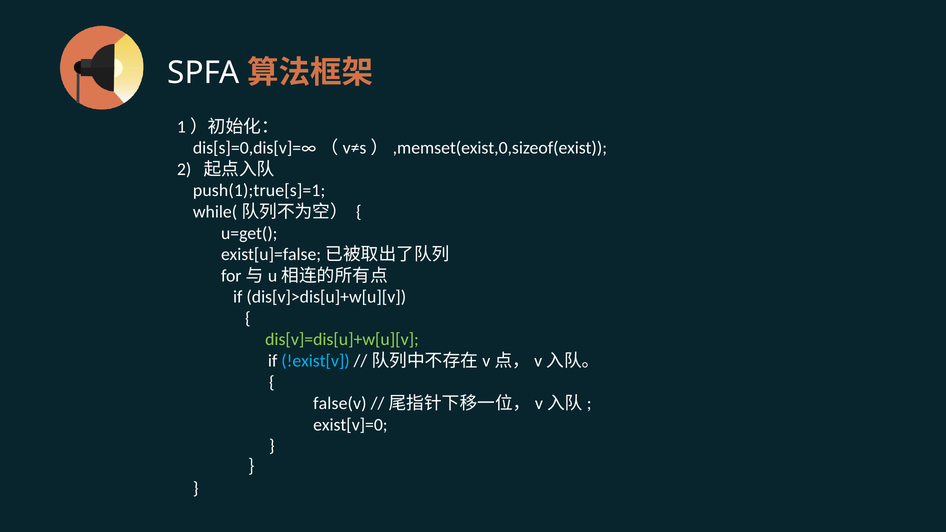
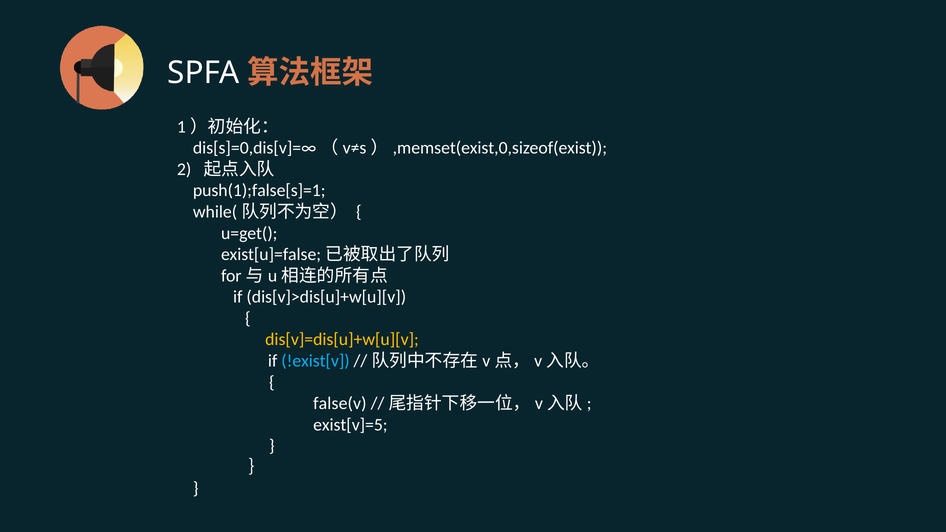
push(1);true[s]=1: push(1);true[s]=1 -> push(1);false[s]=1 (259, 191)
dis[v]=dis[u]+w[u][v colour: light green -> yellow (342, 340)
exist[v]=0: exist[v]=0 -> exist[v]=5 (350, 425)
